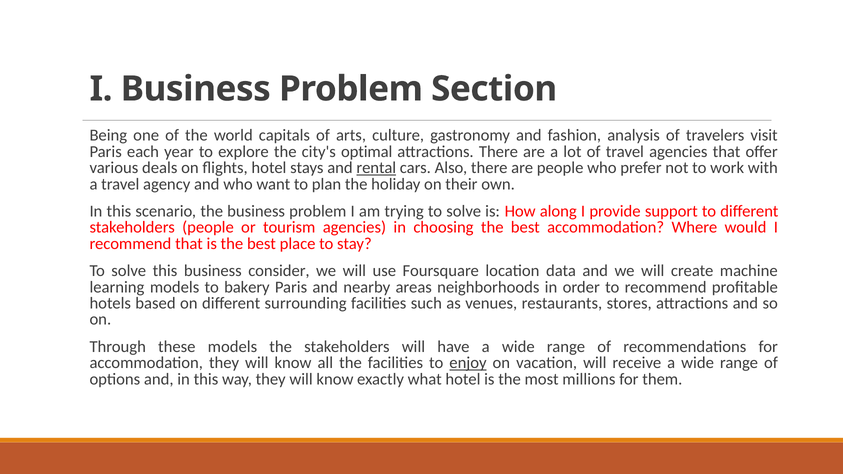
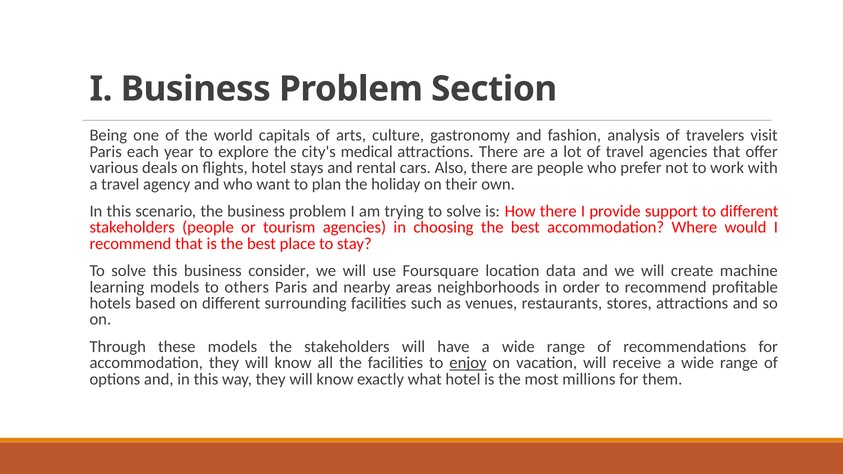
optimal: optimal -> medical (367, 152)
rental underline: present -> none (376, 168)
How along: along -> there (558, 211)
bakery: bakery -> others (247, 287)
